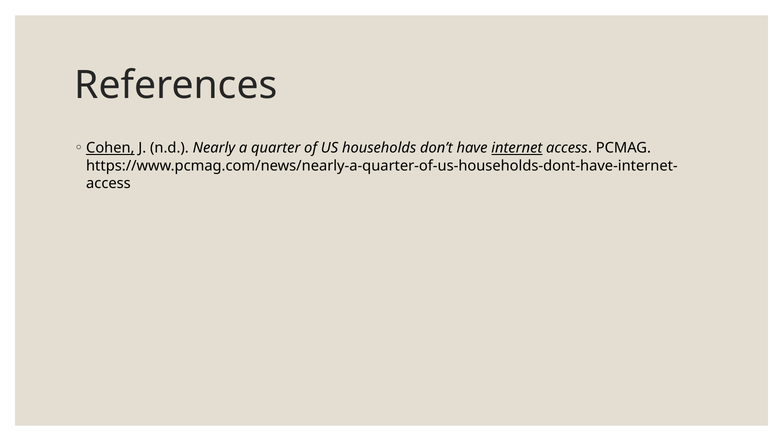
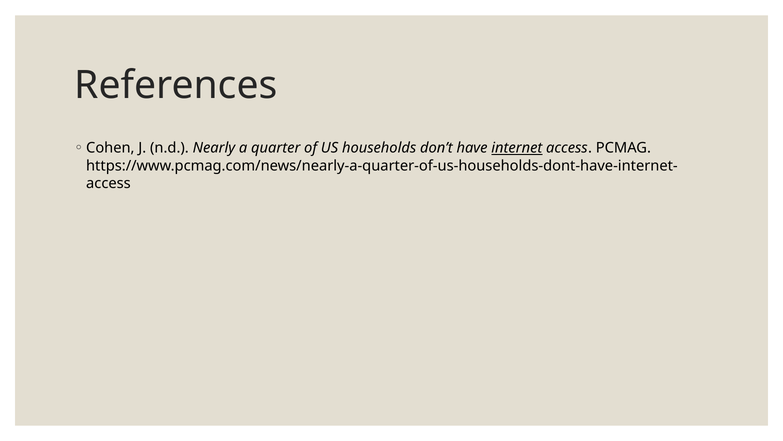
Cohen underline: present -> none (110, 148)
